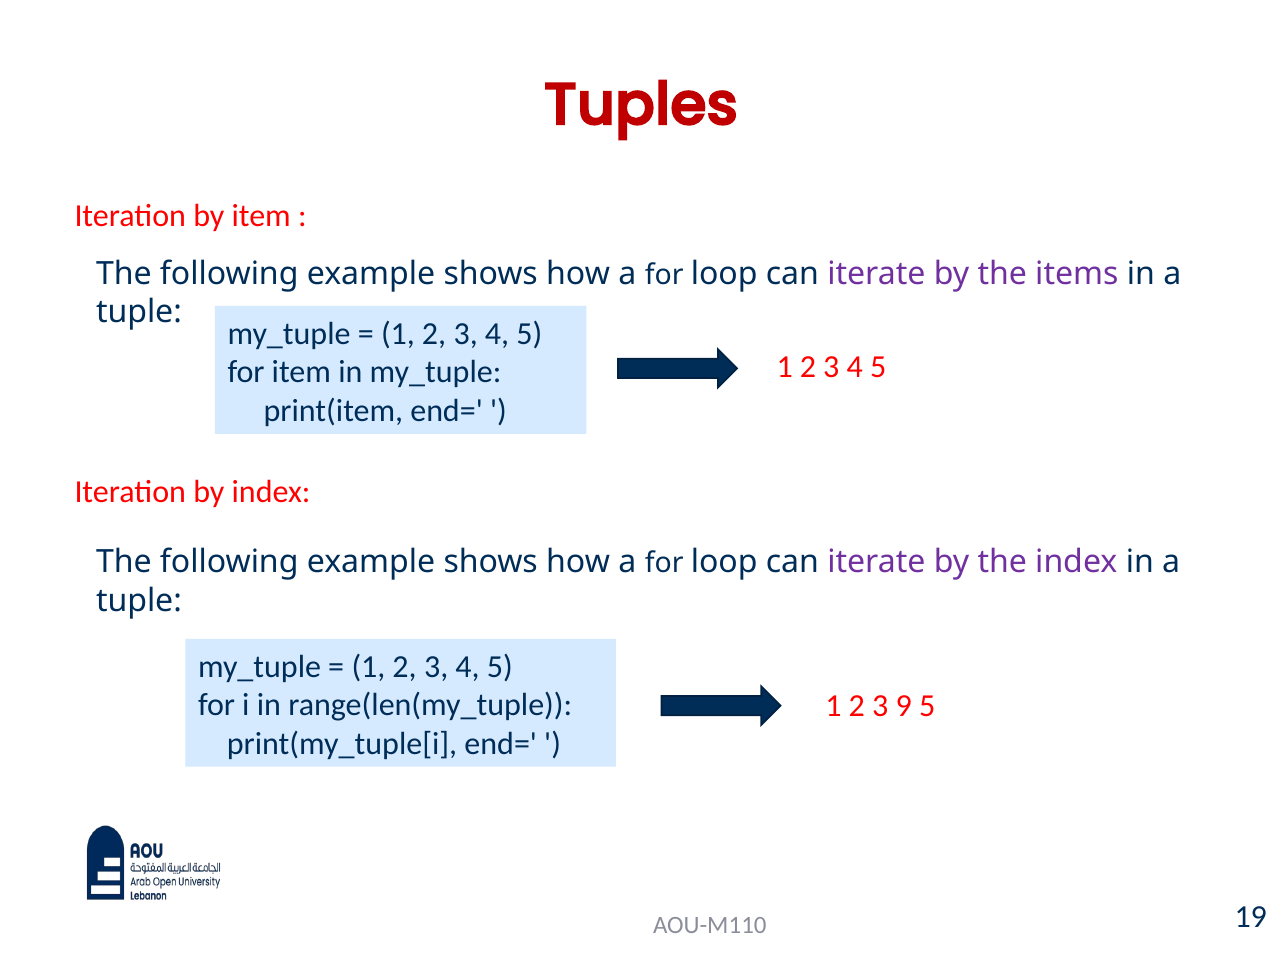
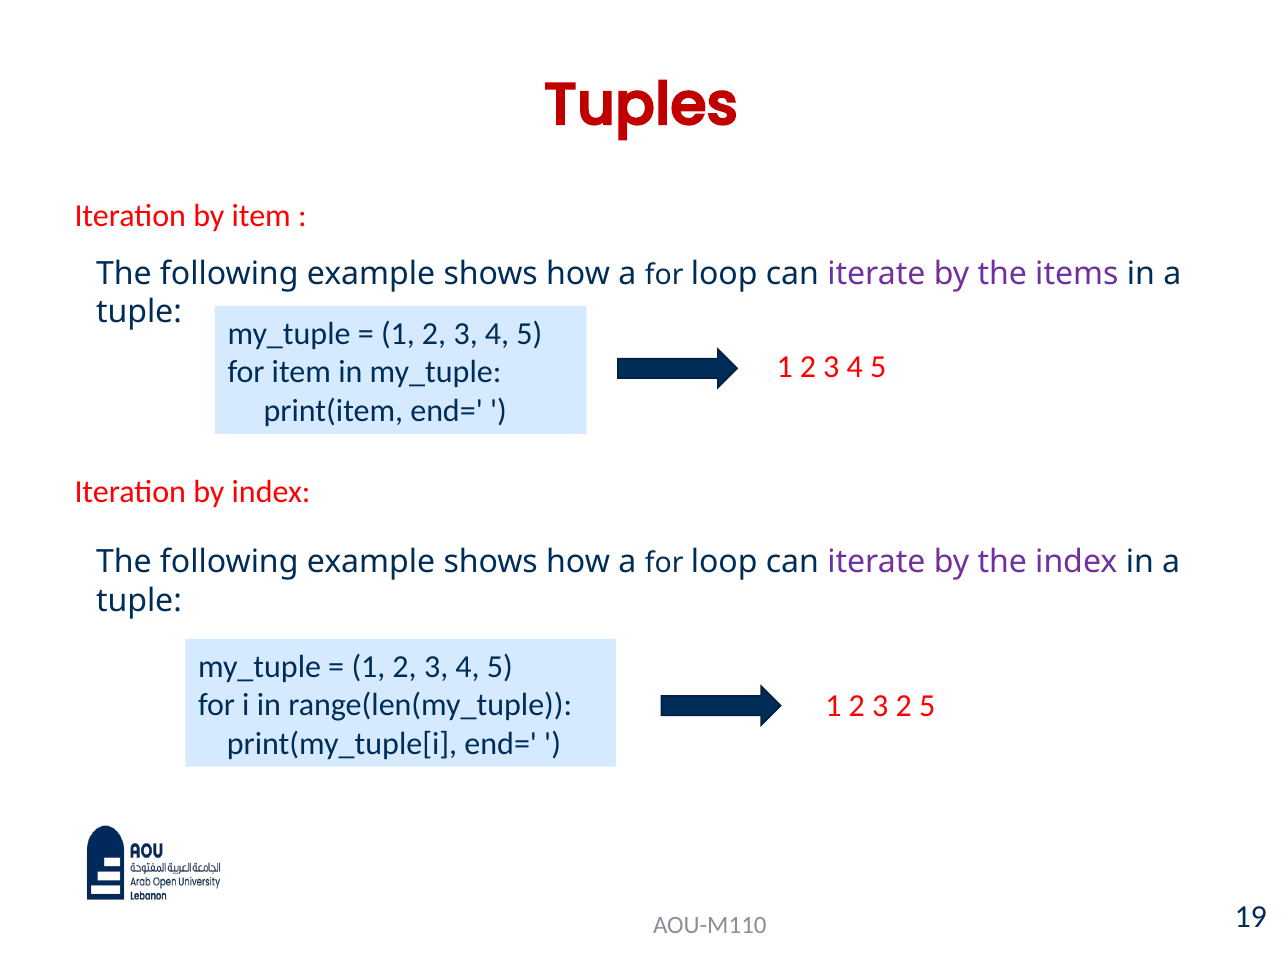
3 9: 9 -> 2 (904, 705)
